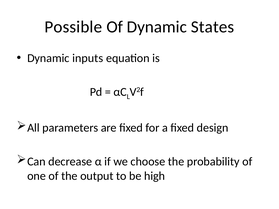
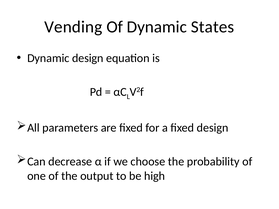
Possible: Possible -> Vending (73, 27)
Dynamic inputs: inputs -> design (88, 58)
